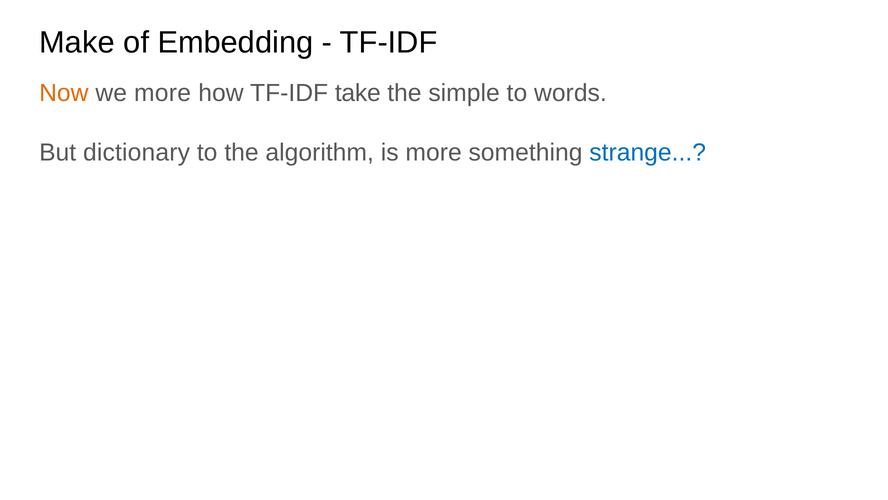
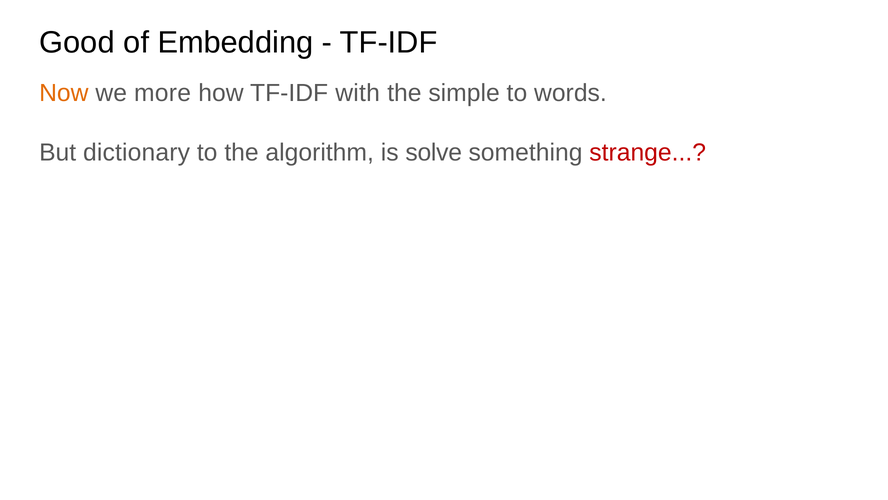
Make: Make -> Good (77, 43)
take: take -> with (358, 93)
is more: more -> solve (434, 152)
strange colour: blue -> red (648, 152)
